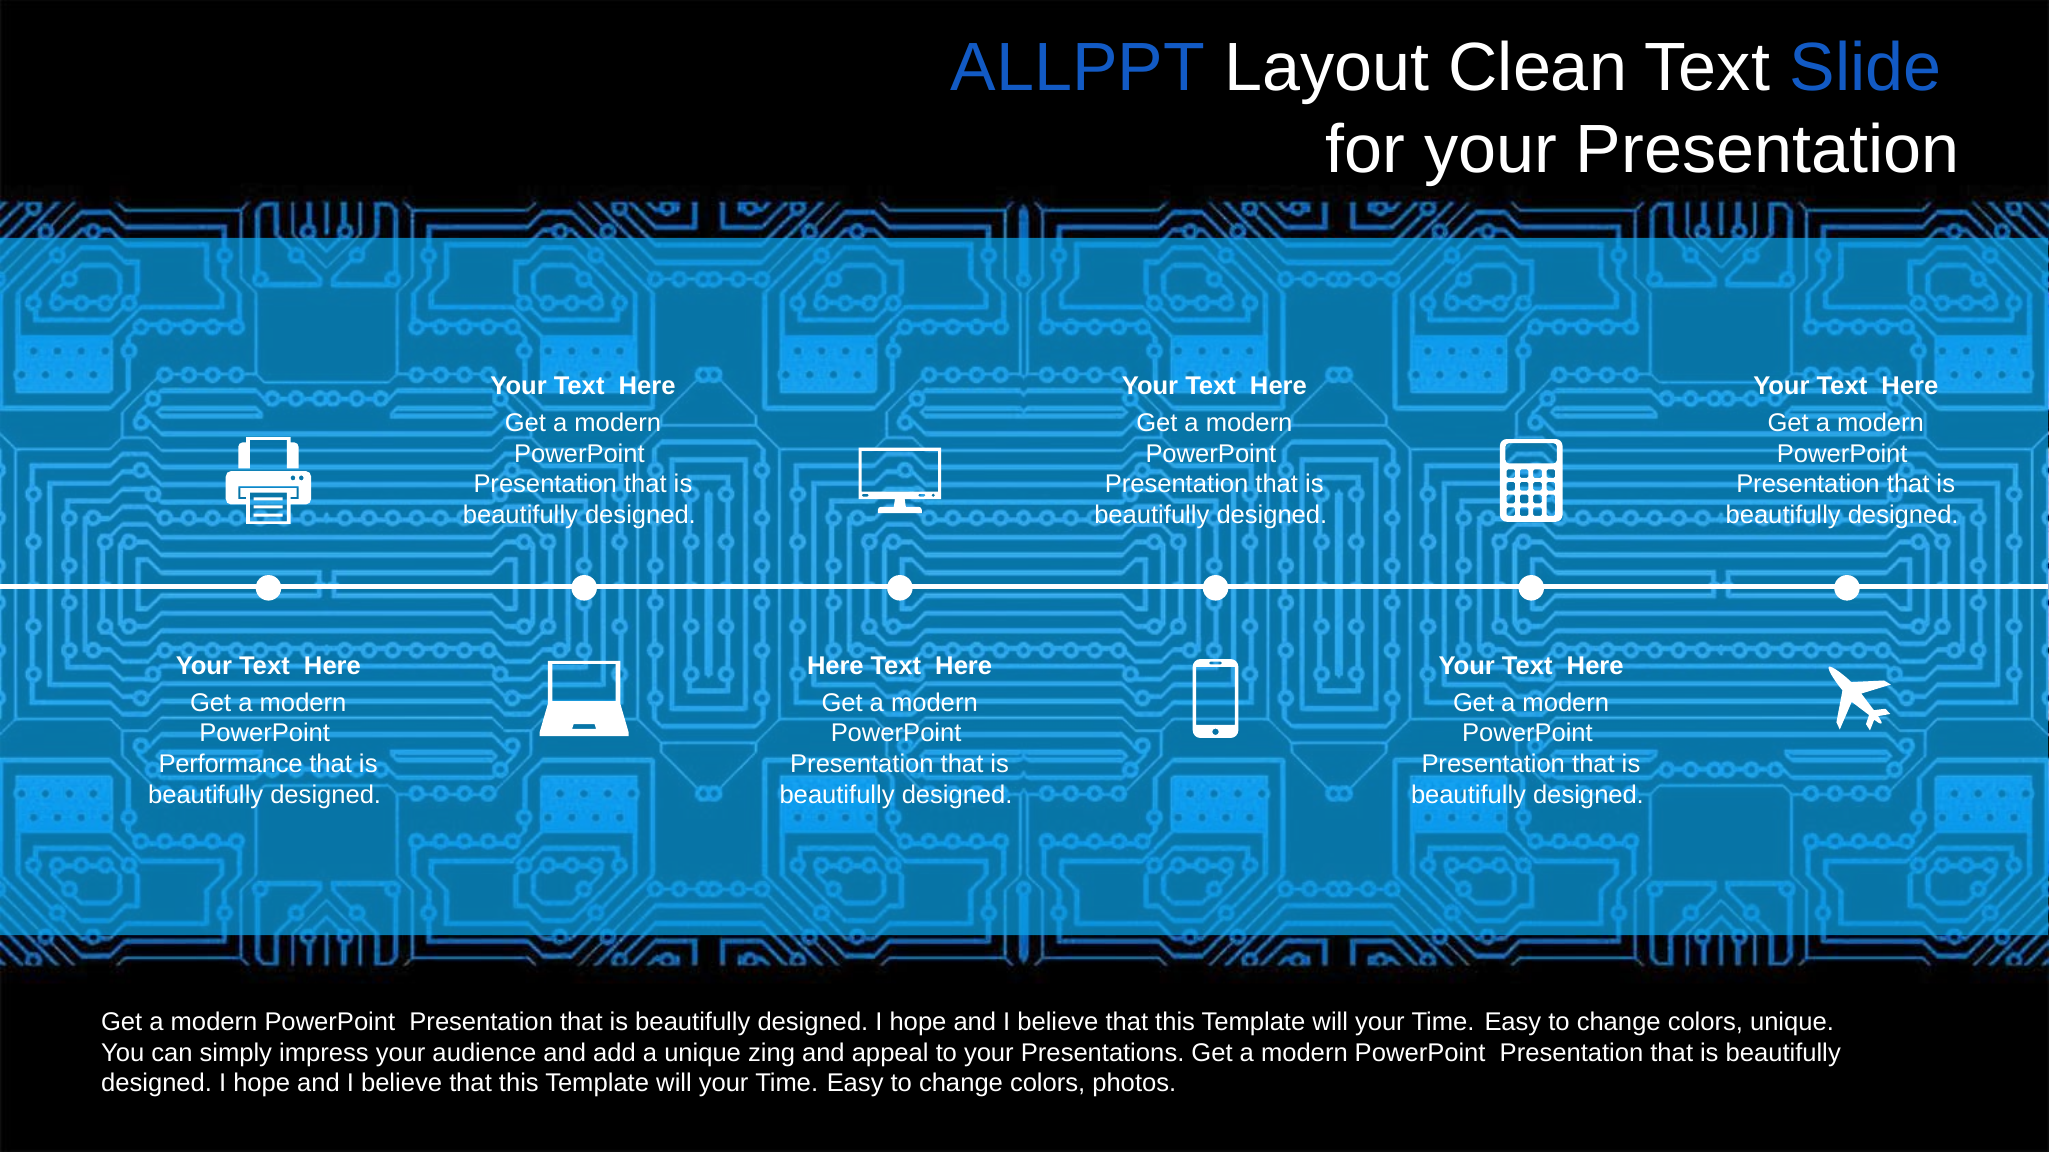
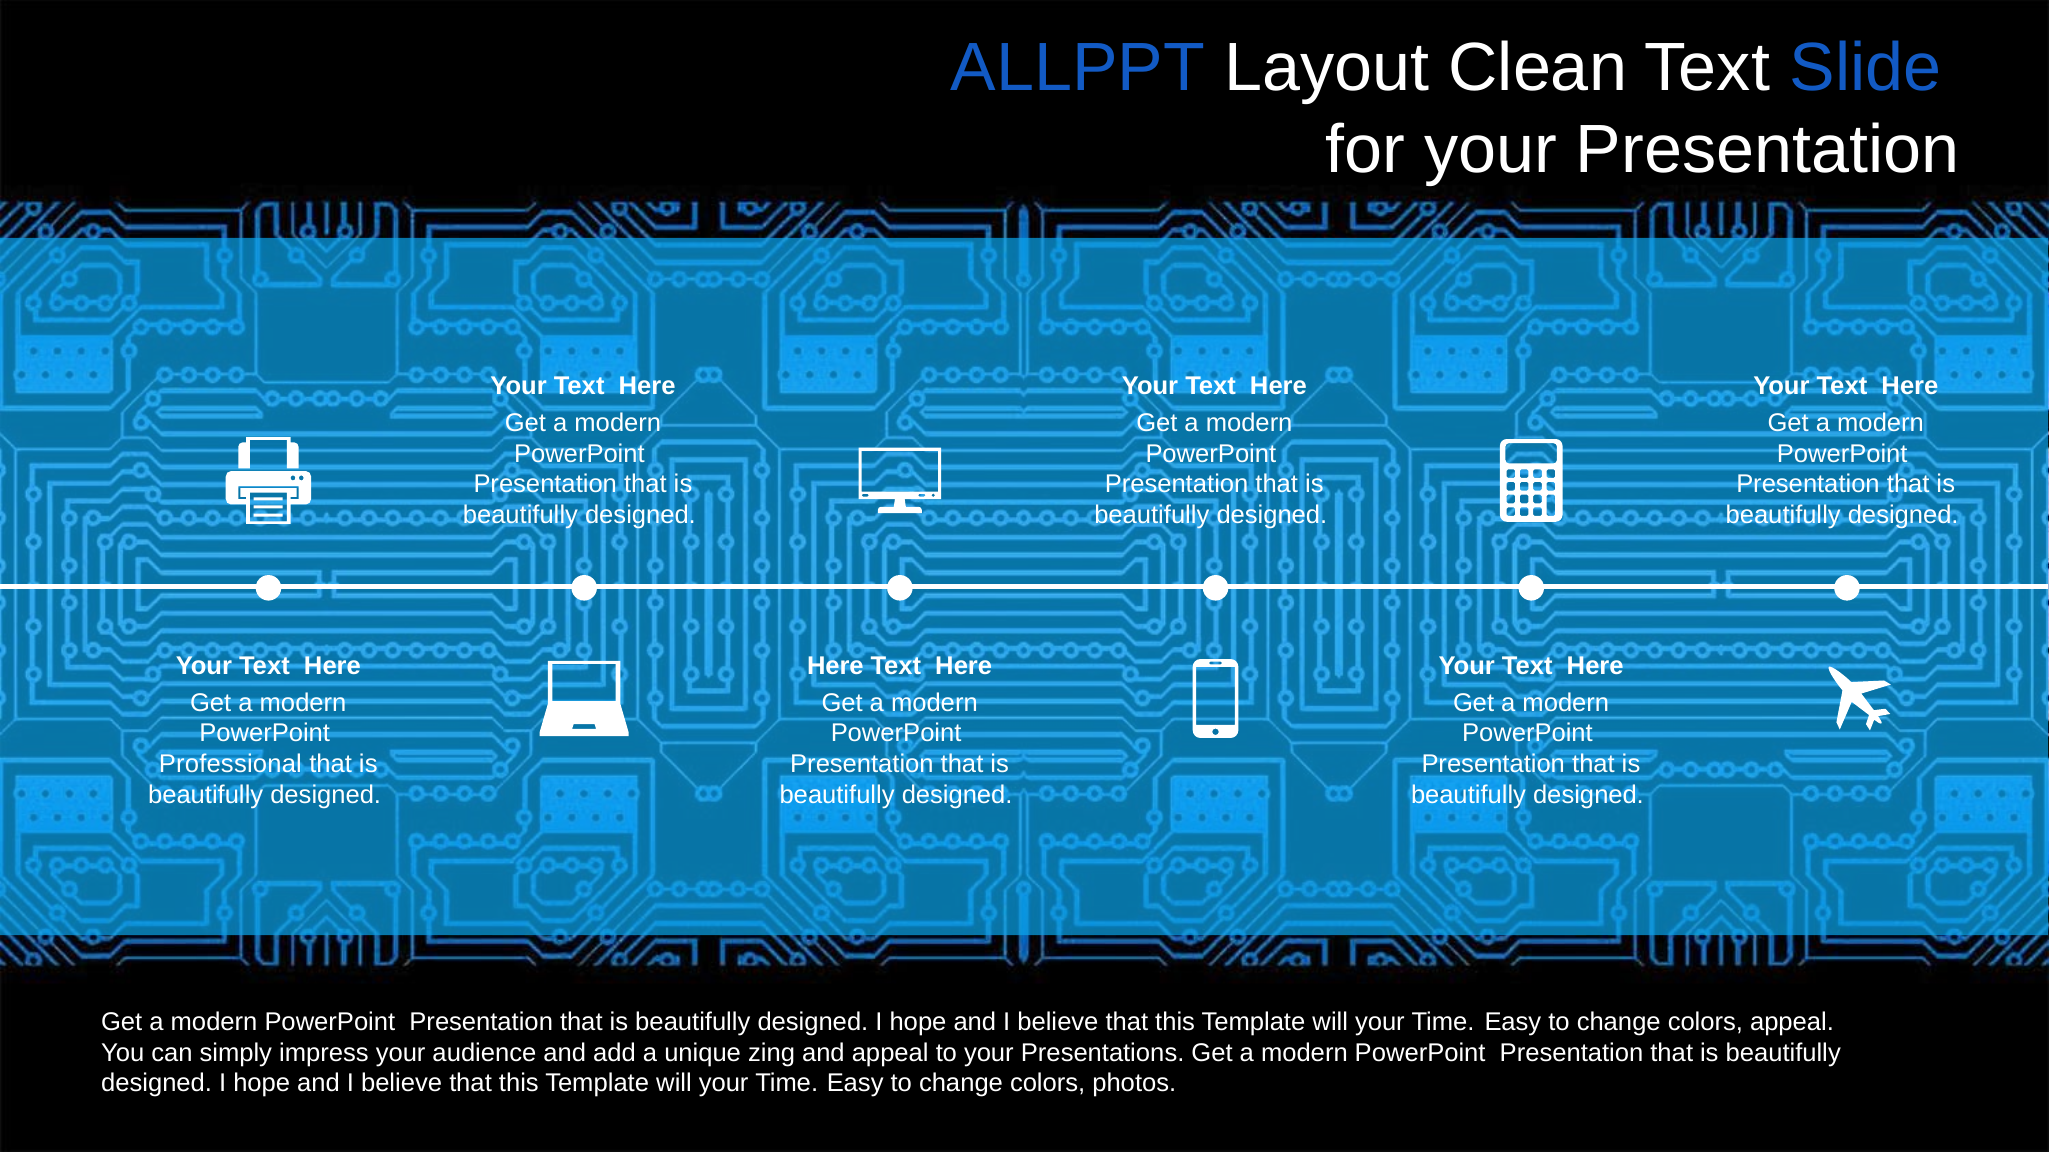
Performance: Performance -> Professional (230, 764)
colors unique: unique -> appeal (1792, 1022)
